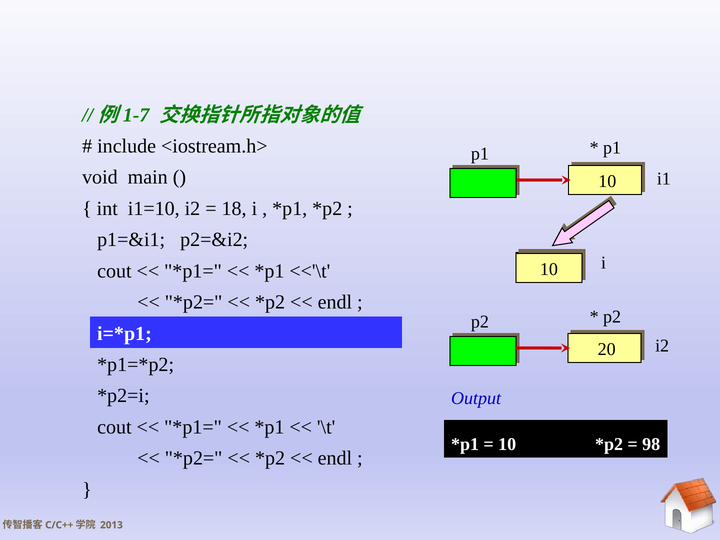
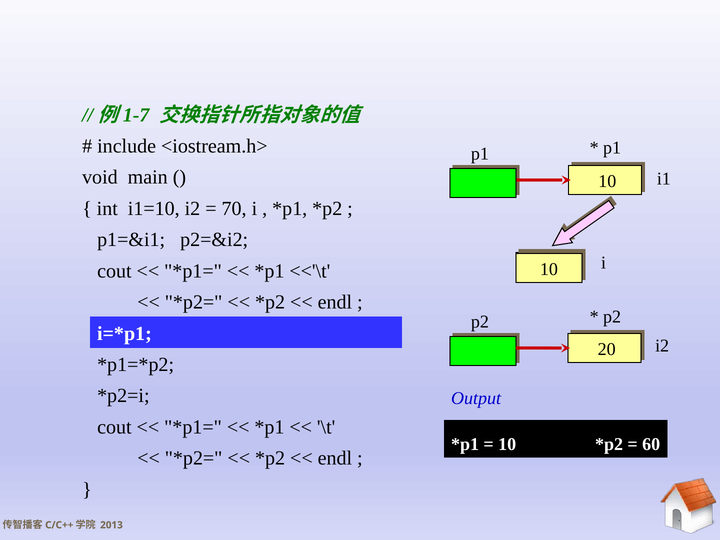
18: 18 -> 70 (234, 209)
98: 98 -> 60 (651, 444)
